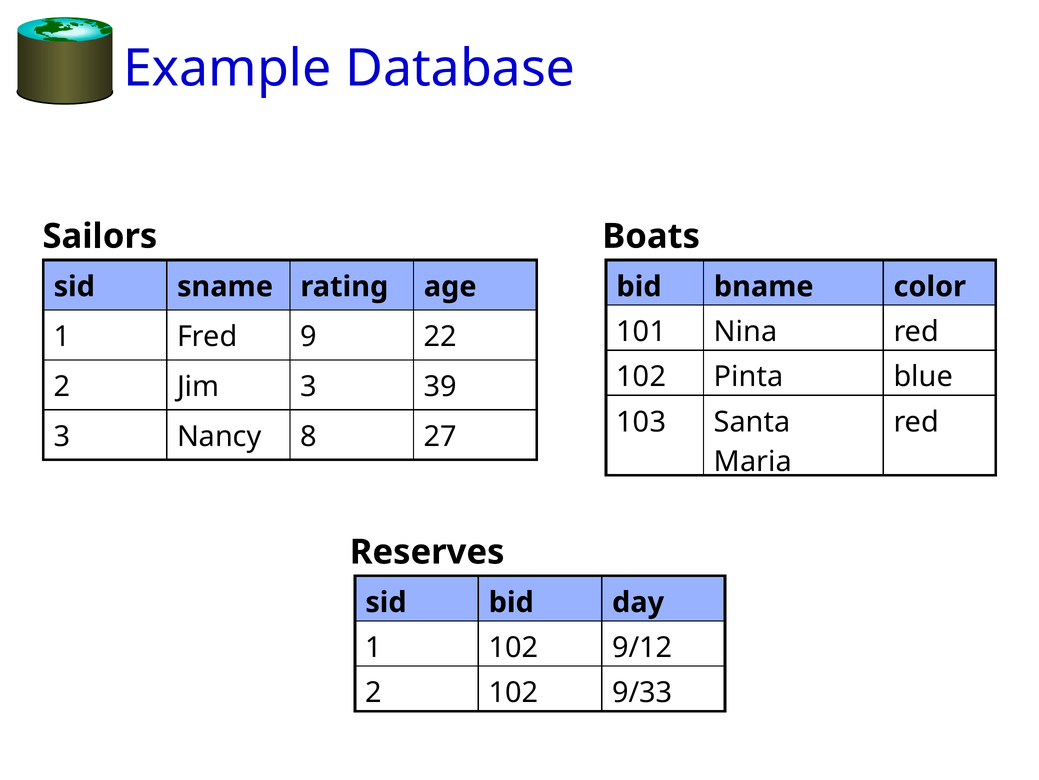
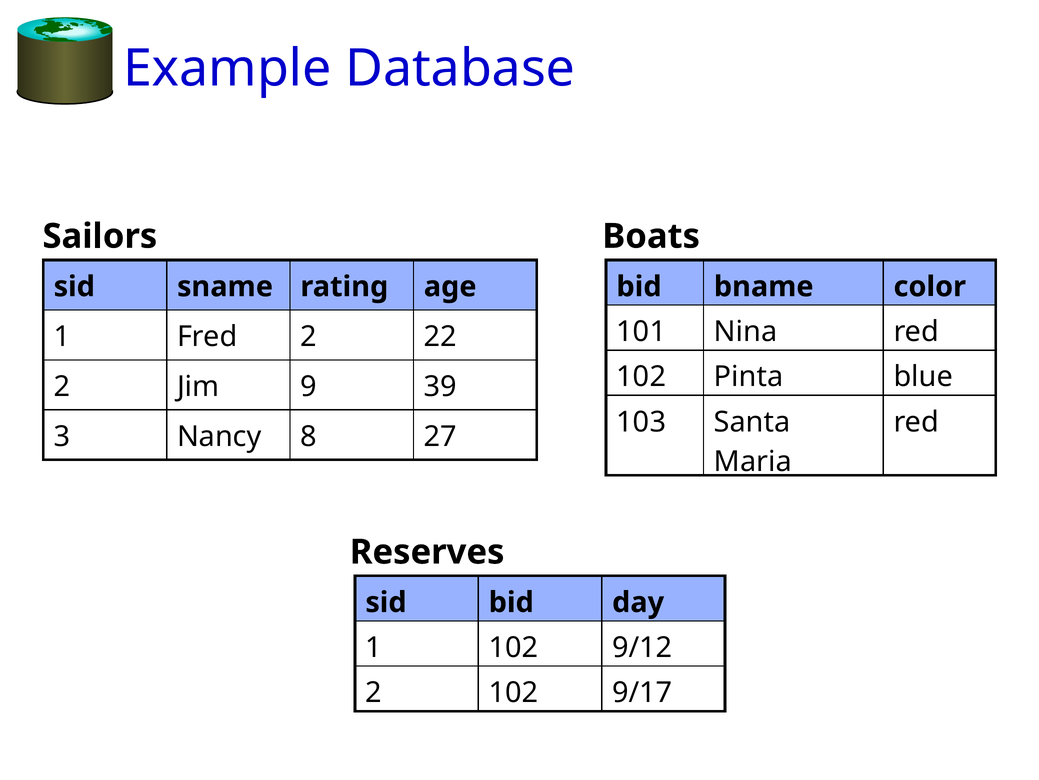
Fred 9: 9 -> 2 (309, 336)
Jim 3: 3 -> 9 (309, 386)
9/33: 9/33 -> 9/17 (642, 692)
